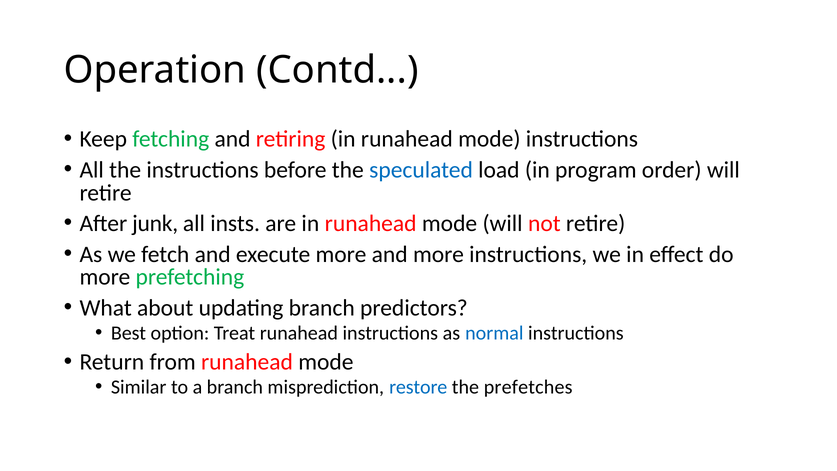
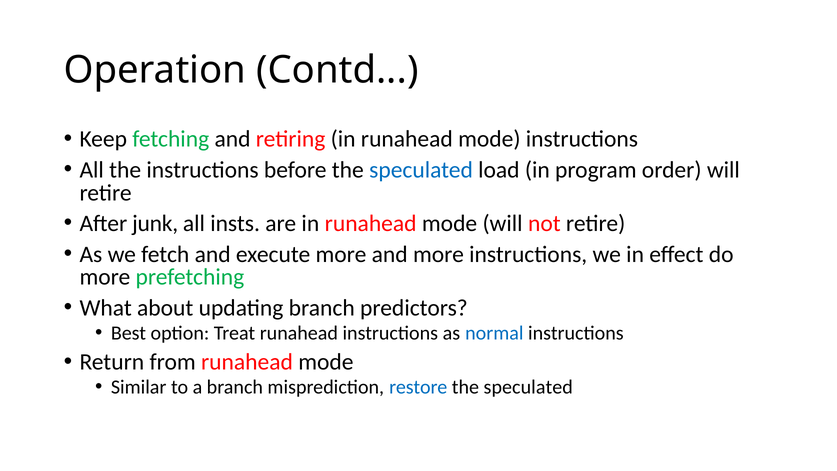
restore the prefetches: prefetches -> speculated (528, 387)
